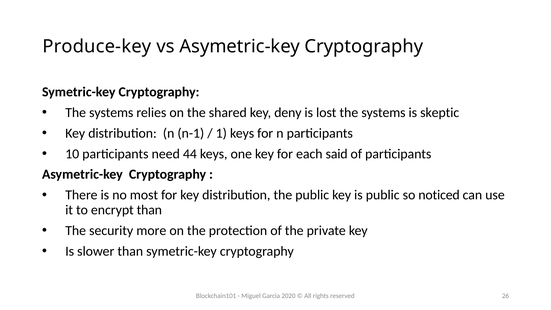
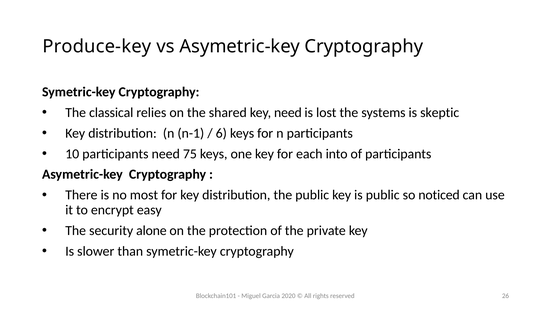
systems: systems -> classical (111, 113)
key deny: deny -> need (288, 113)
1: 1 -> 6 (221, 133)
44: 44 -> 75 (190, 154)
said: said -> into (337, 154)
encrypt than: than -> easy (149, 210)
more: more -> alone (151, 230)
